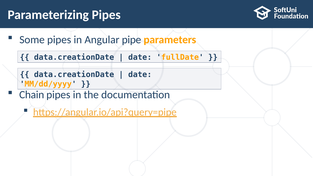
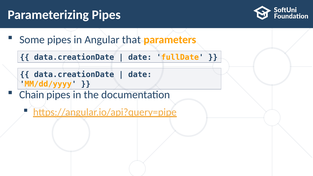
pipe: pipe -> that (131, 40)
